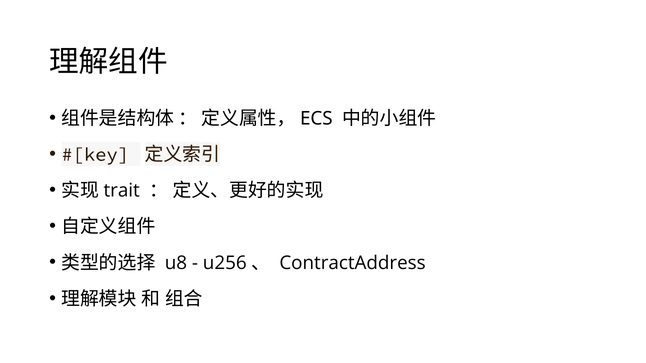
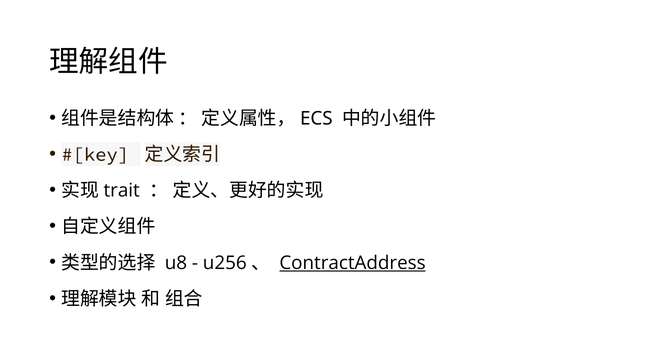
ContractAddress underline: none -> present (353, 263)
